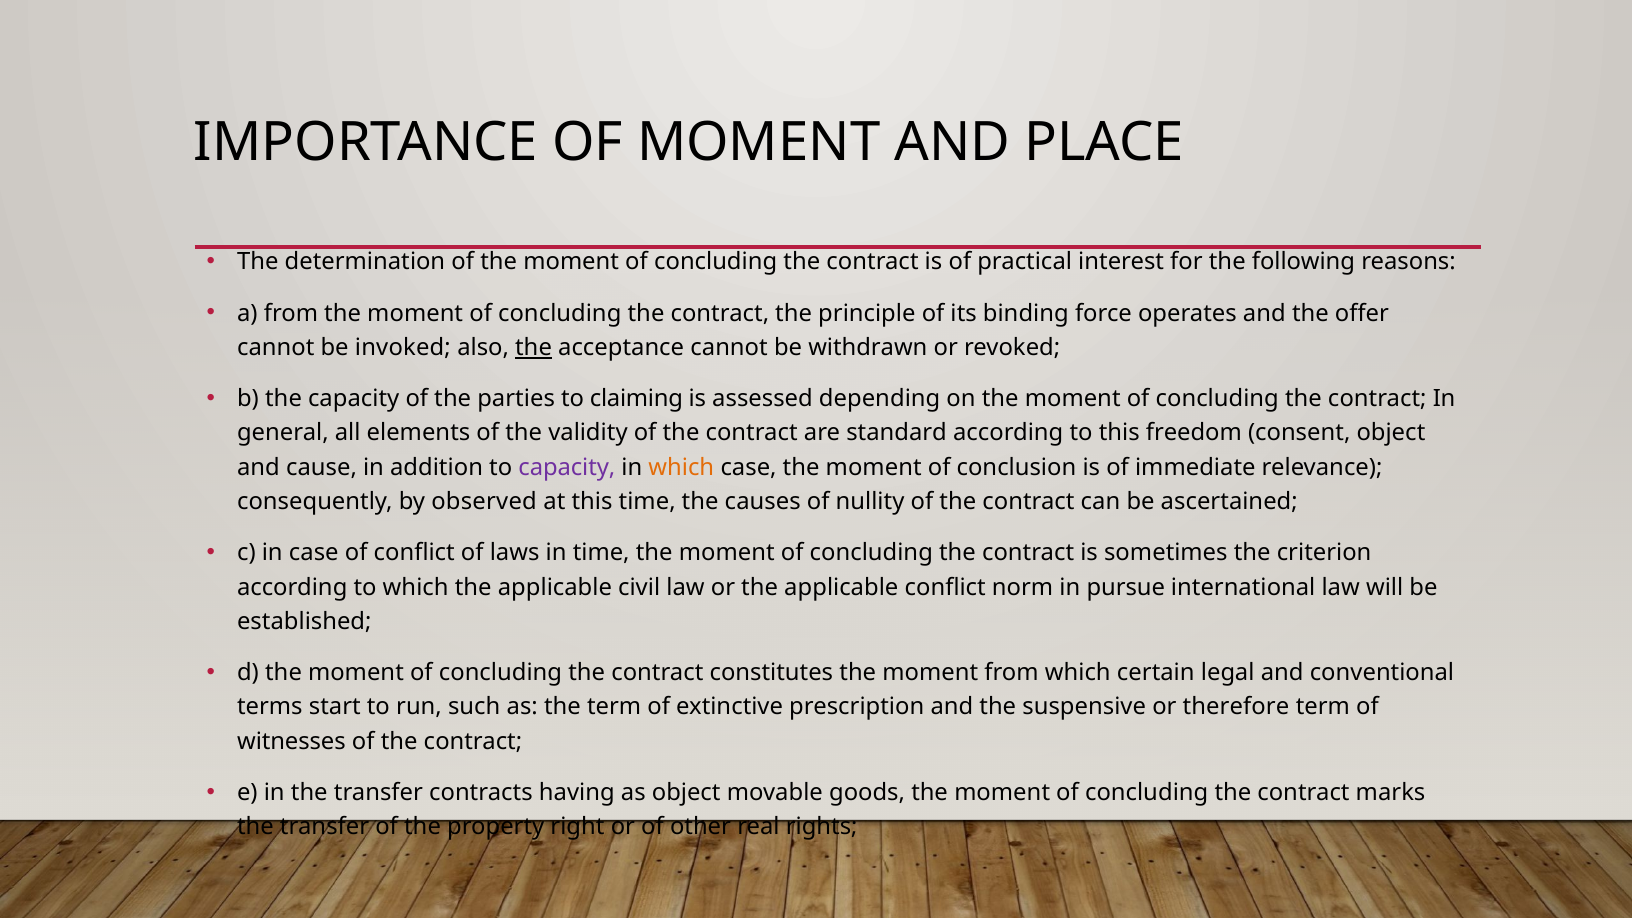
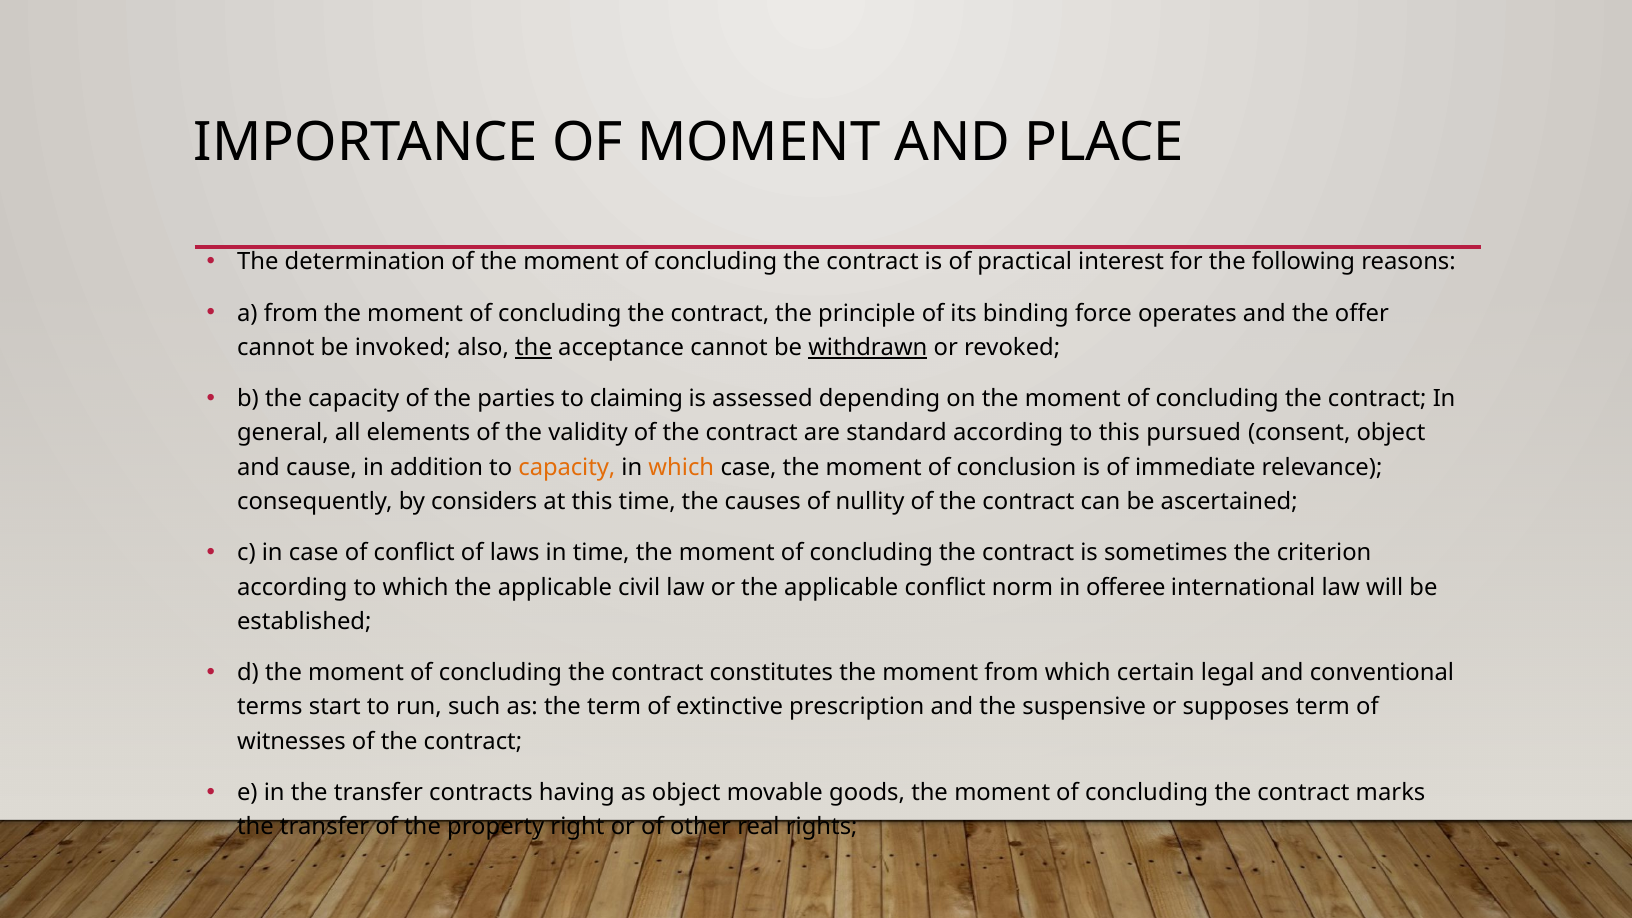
withdrawn underline: none -> present (868, 348)
freedom: freedom -> pursued (1194, 433)
capacity colour: purple -> orange (567, 467)
observed: observed -> considers (484, 502)
pursue: pursue -> offeree (1126, 587)
therefore: therefore -> supposes (1236, 707)
